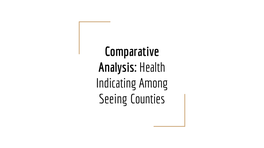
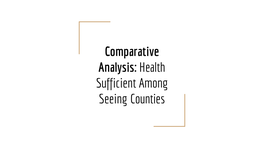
Indicating: Indicating -> Sufficient (116, 84)
